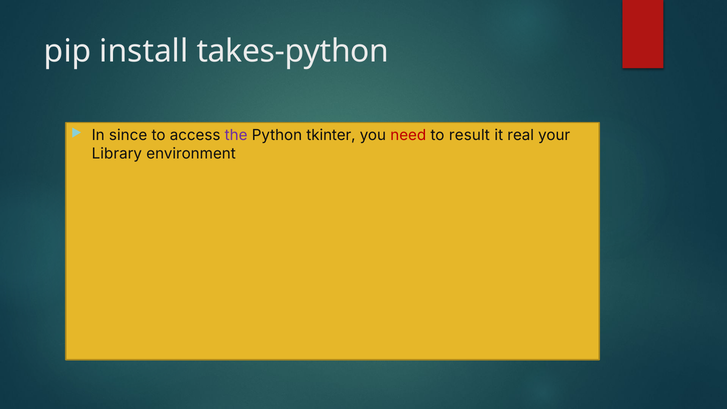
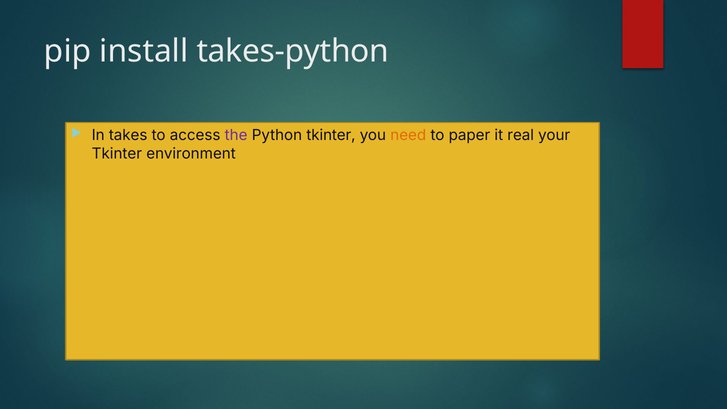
since: since -> takes (128, 135)
need colour: red -> orange (408, 135)
result: result -> paper (469, 135)
Library: Library -> Tkinter (117, 153)
